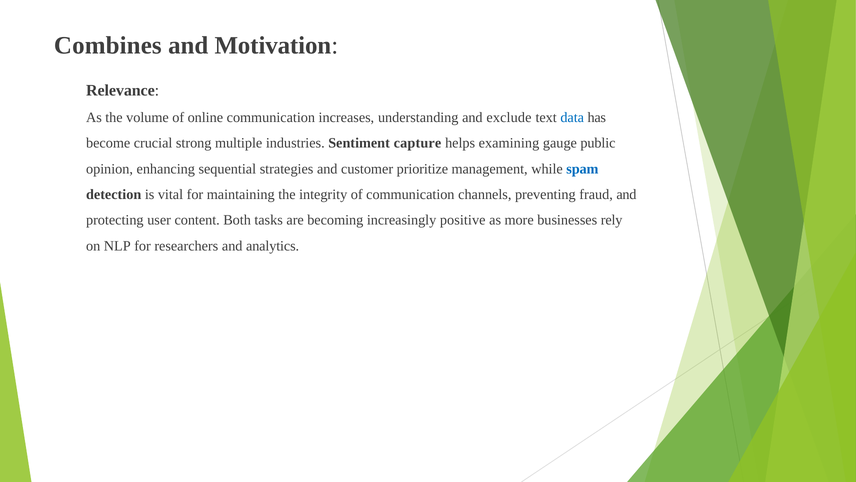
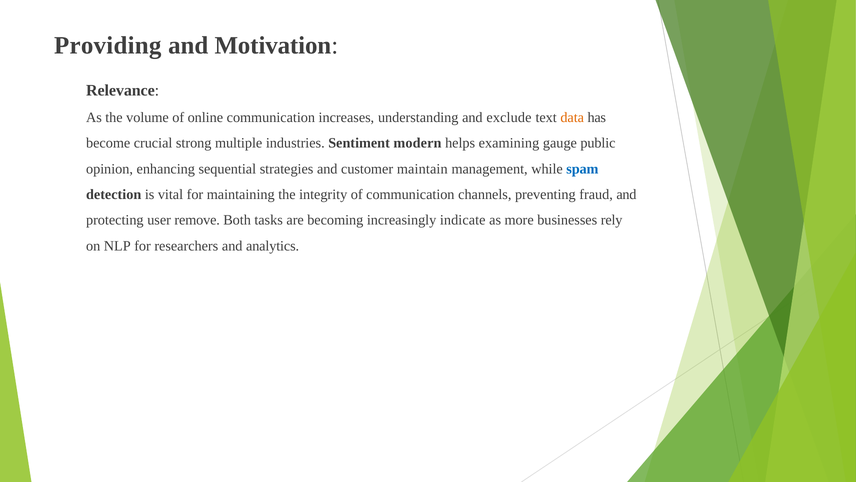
Combines: Combines -> Providing (108, 46)
data colour: blue -> orange (572, 117)
capture: capture -> modern (417, 143)
prioritize: prioritize -> maintain (422, 169)
content: content -> remove (197, 220)
positive: positive -> indicate (463, 220)
